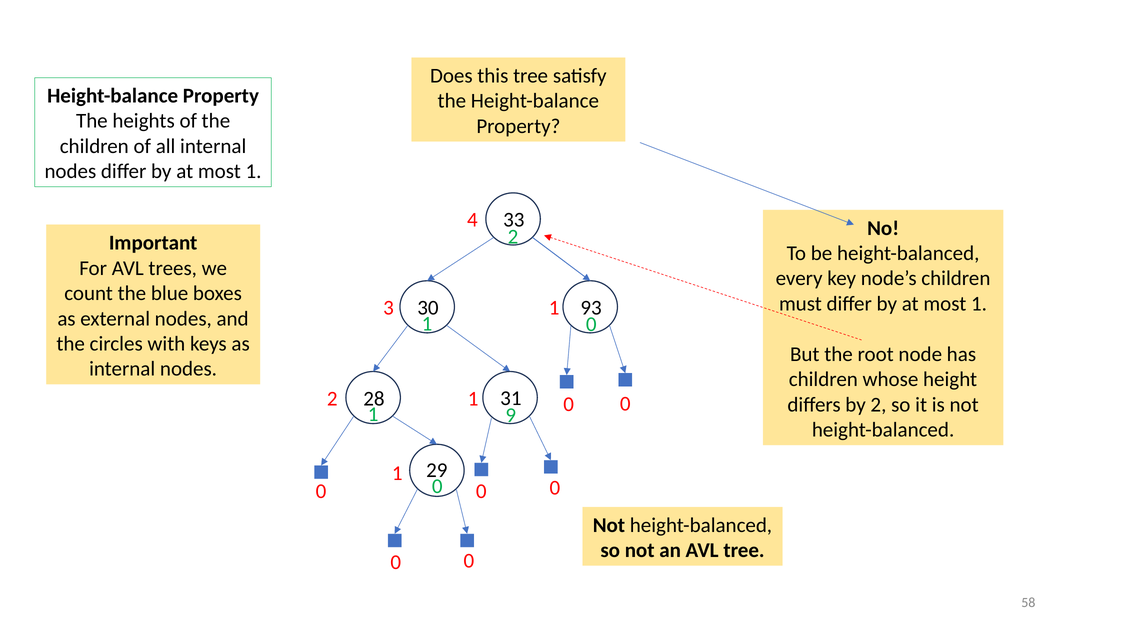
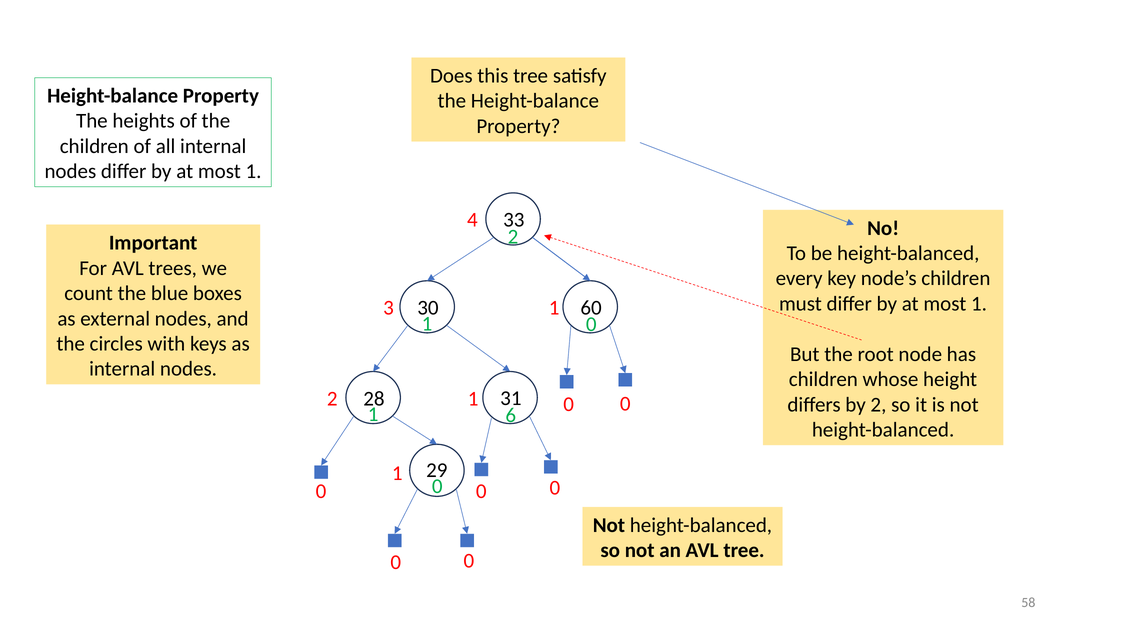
93: 93 -> 60 (591, 308)
9: 9 -> 6 (511, 415)
